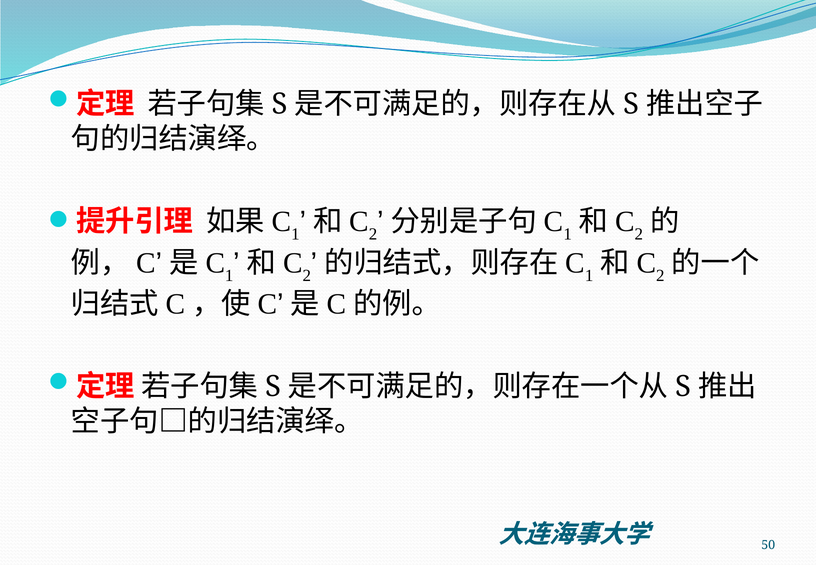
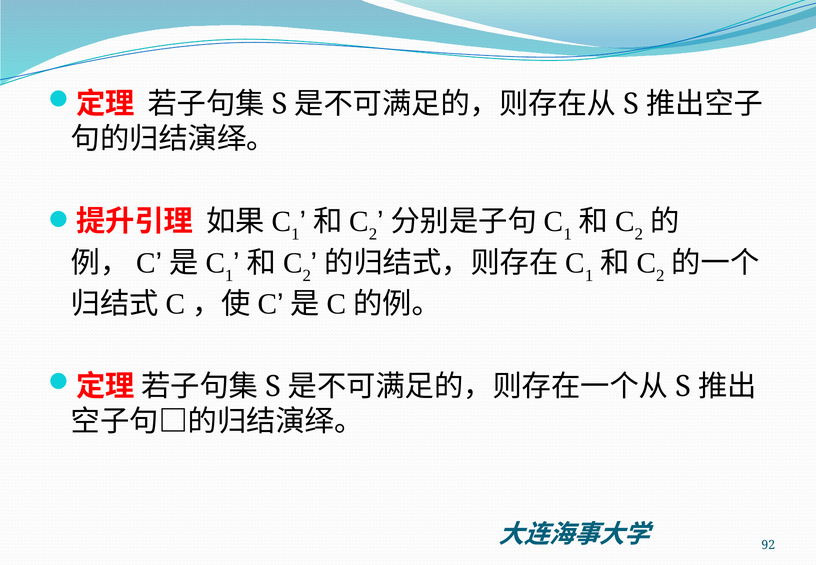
50: 50 -> 92 (768, 545)
